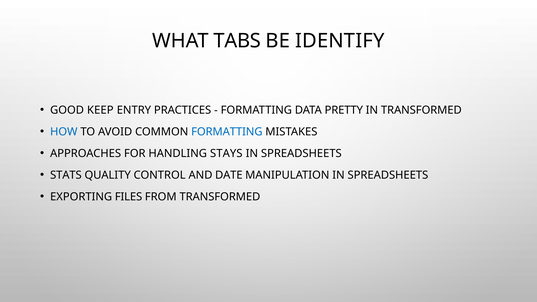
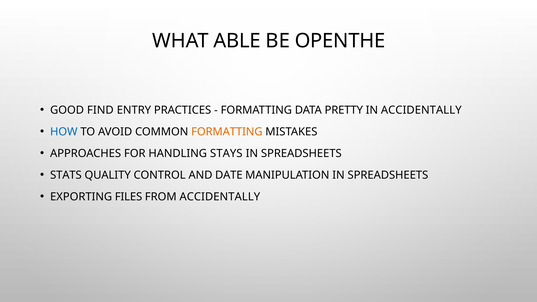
TABS: TABS -> ABLE (237, 41)
IDENTIFY: IDENTIFY -> OPENTHE (340, 41)
KEEP: KEEP -> FIND (100, 110)
IN TRANSFORMED: TRANSFORMED -> ACCIDENTALLY (421, 110)
FORMATTING colour: blue -> orange (227, 132)
FROM TRANSFORMED: TRANSFORMED -> ACCIDENTALLY (220, 197)
